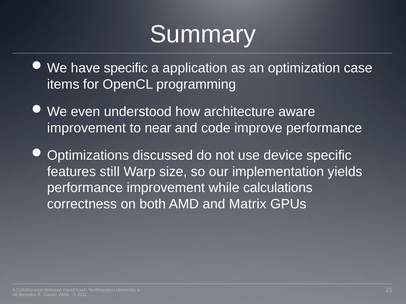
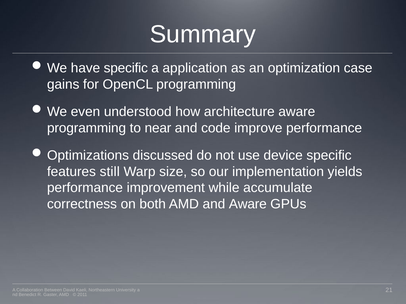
items: items -> gains (63, 84)
improvement: improvement -> programming (87, 128)
calculations: calculations -> accumulate (278, 188)
and Matrix: Matrix -> Aware (248, 204)
